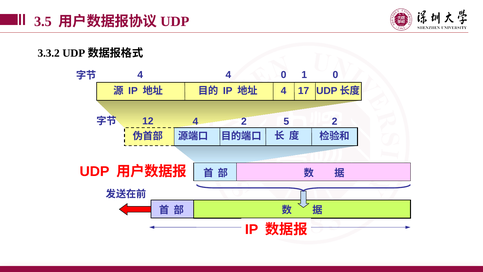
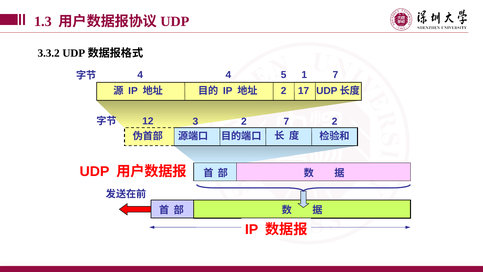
3.5: 3.5 -> 1.3 (43, 21)
4 0: 0 -> 5 (284, 75)
1 0: 0 -> 7 (335, 75)
4: 4 -> 2 (284, 91)
12 4: 4 -> 3 (195, 121)
2 5: 5 -> 7 (286, 121)
